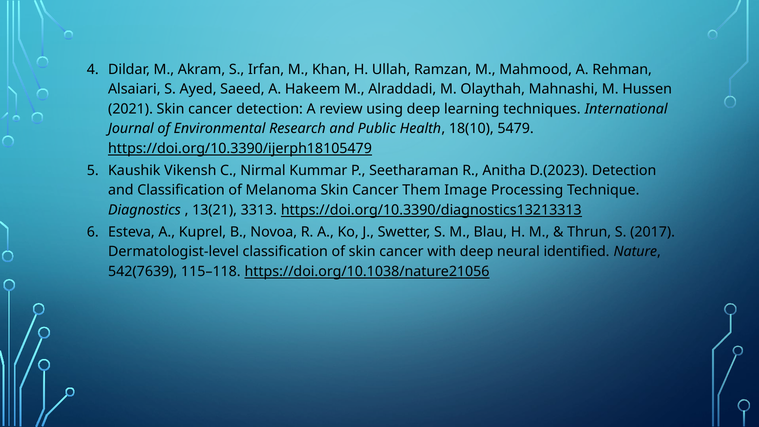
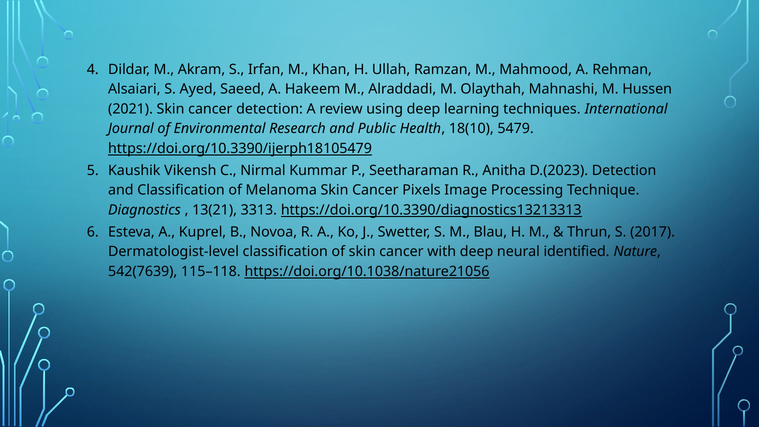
Them: Them -> Pixels (421, 190)
